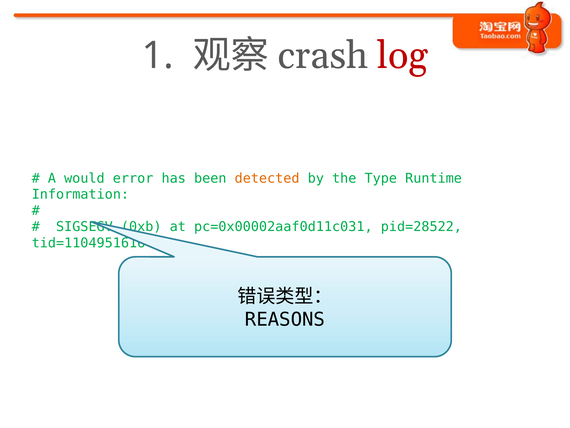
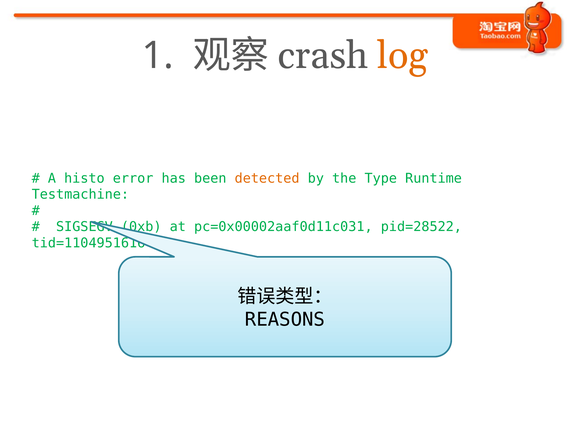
log colour: red -> orange (403, 55)
would: would -> histo (84, 178)
Information: Information -> Testmachine (80, 194)
